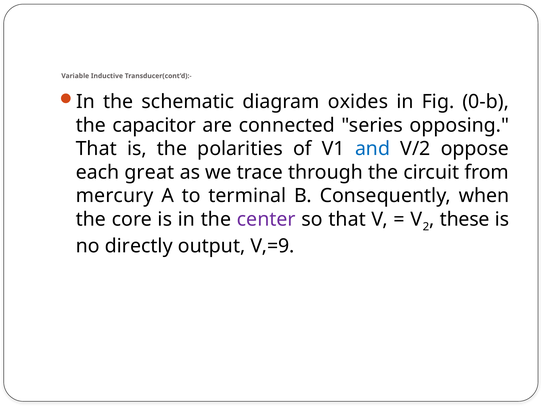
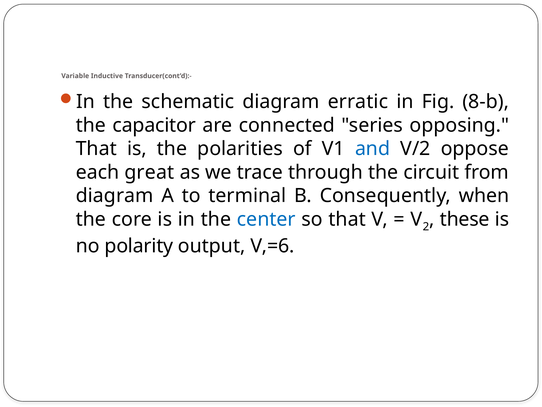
oxides: oxides -> erratic (358, 102)
0-b: 0-b -> 8-b (486, 102)
mercury: mercury -> diagram (115, 196)
center colour: purple -> blue (266, 219)
directly: directly -> polarity (139, 246)
V,=9: V,=9 -> V,=6 (272, 246)
